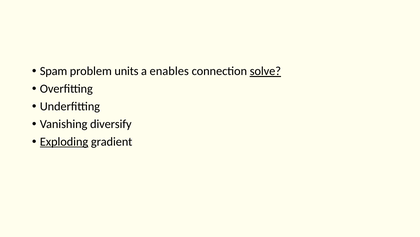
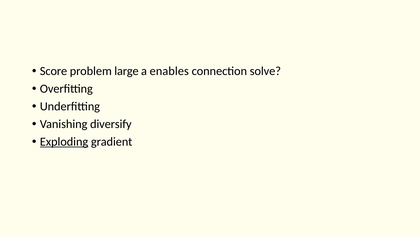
Spam: Spam -> Score (54, 71)
units: units -> large (126, 71)
solve underline: present -> none (265, 71)
